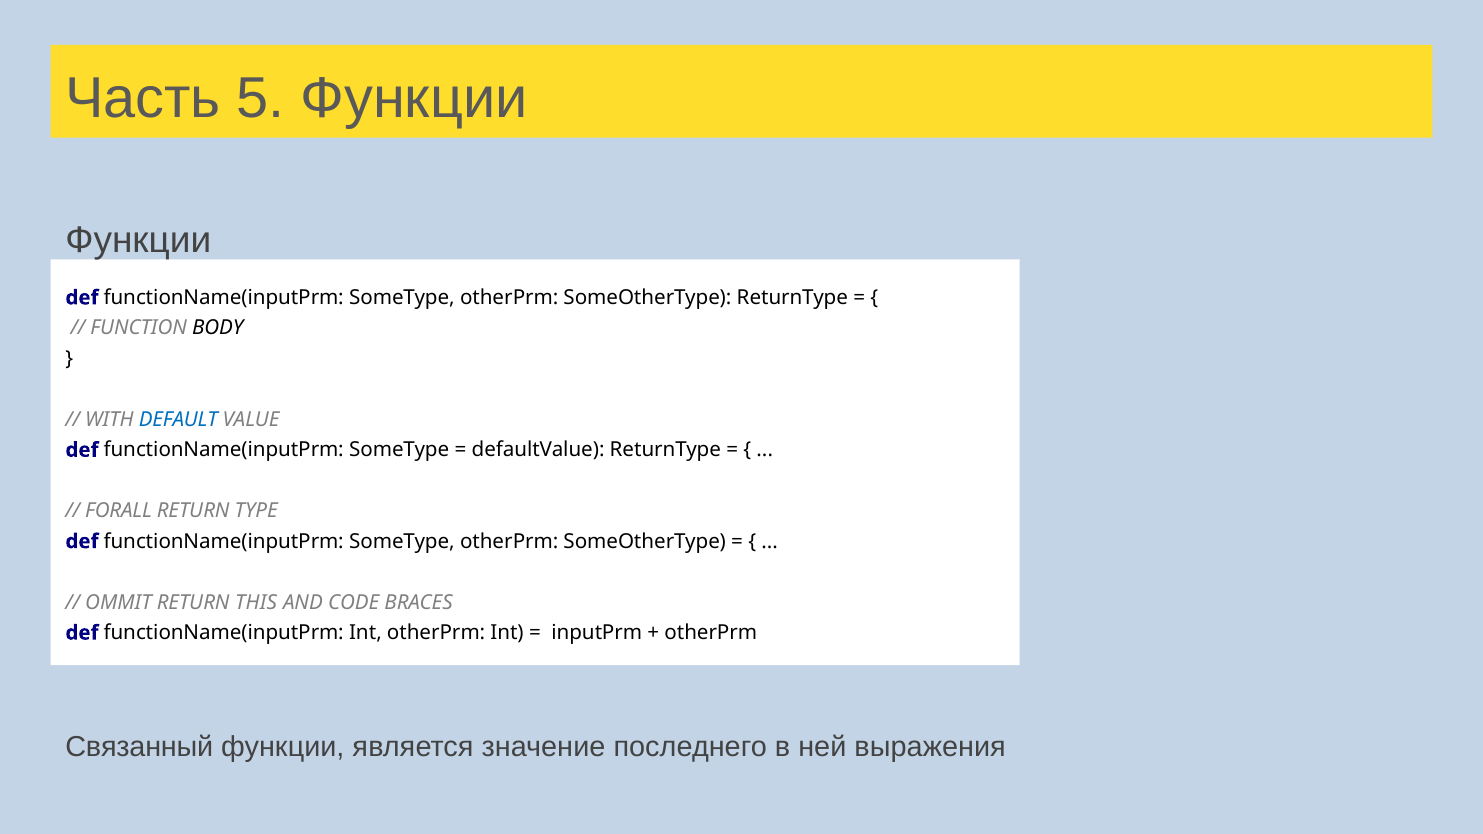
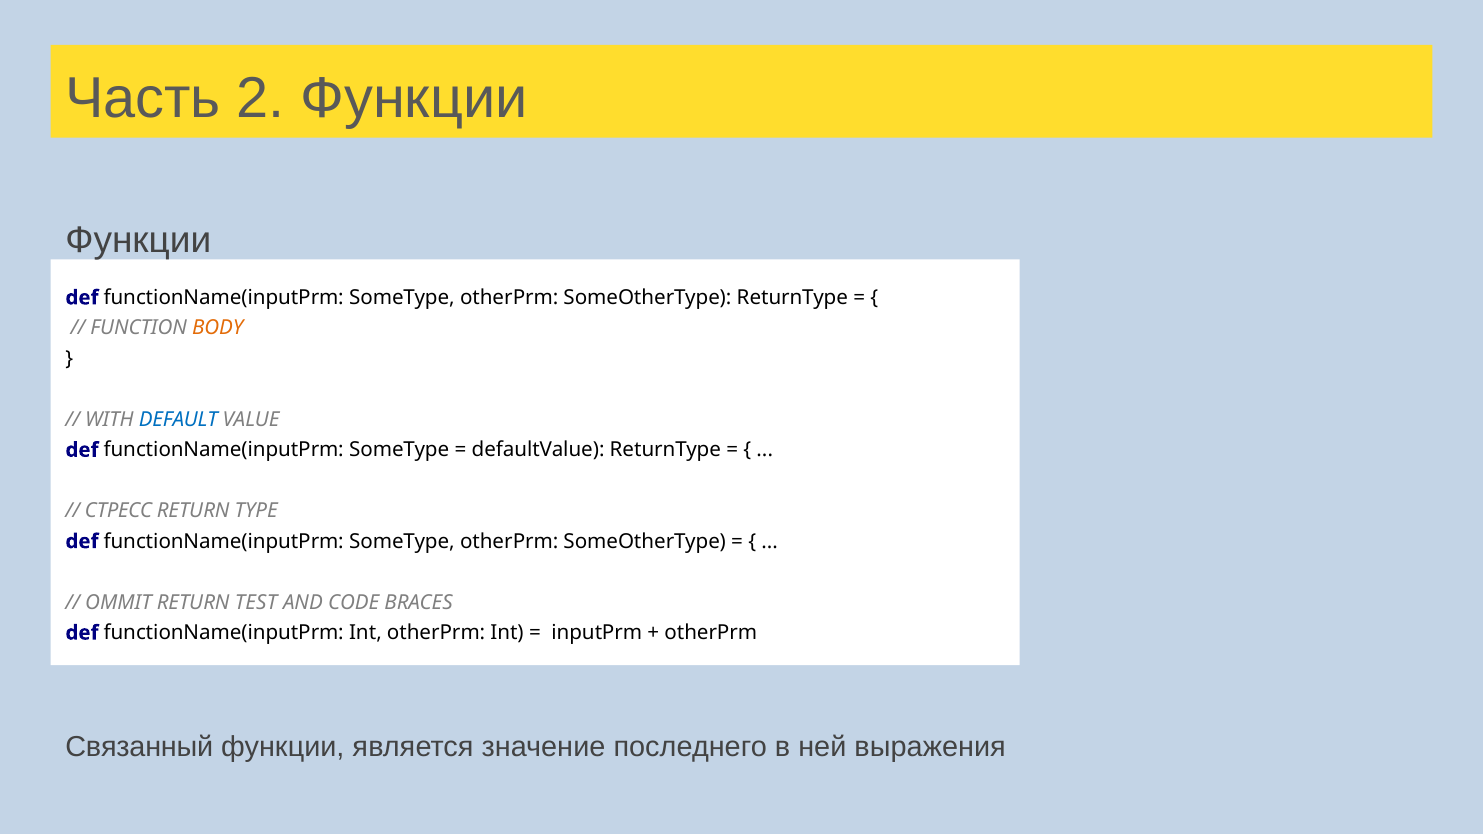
5: 5 -> 2 (261, 98)
BODY colour: black -> orange (218, 328)
FORALL: FORALL -> СТРЕСС (119, 511)
THIS: THIS -> TEST (256, 603)
